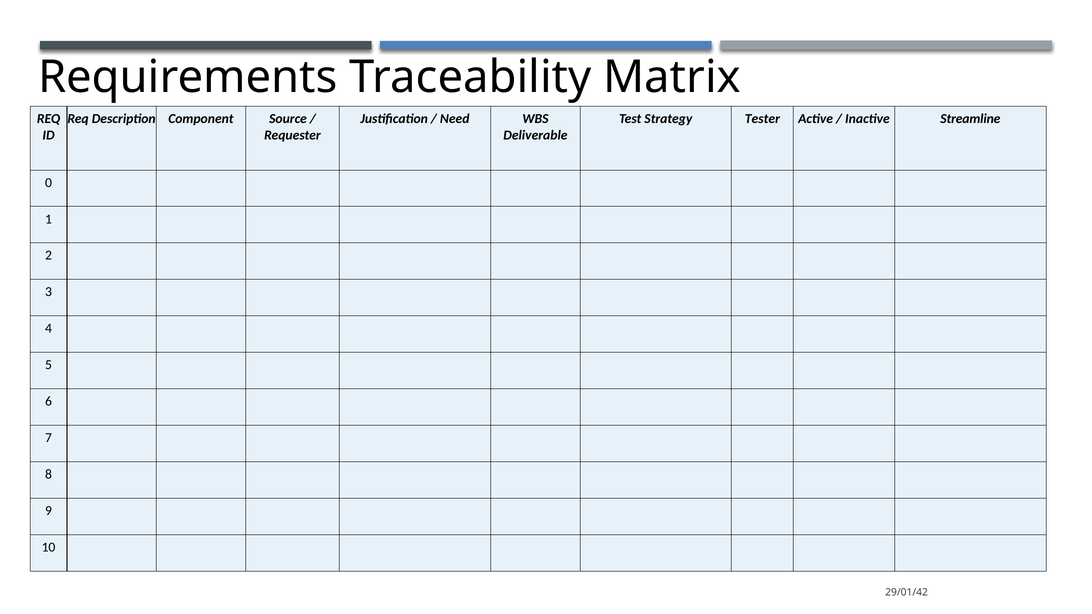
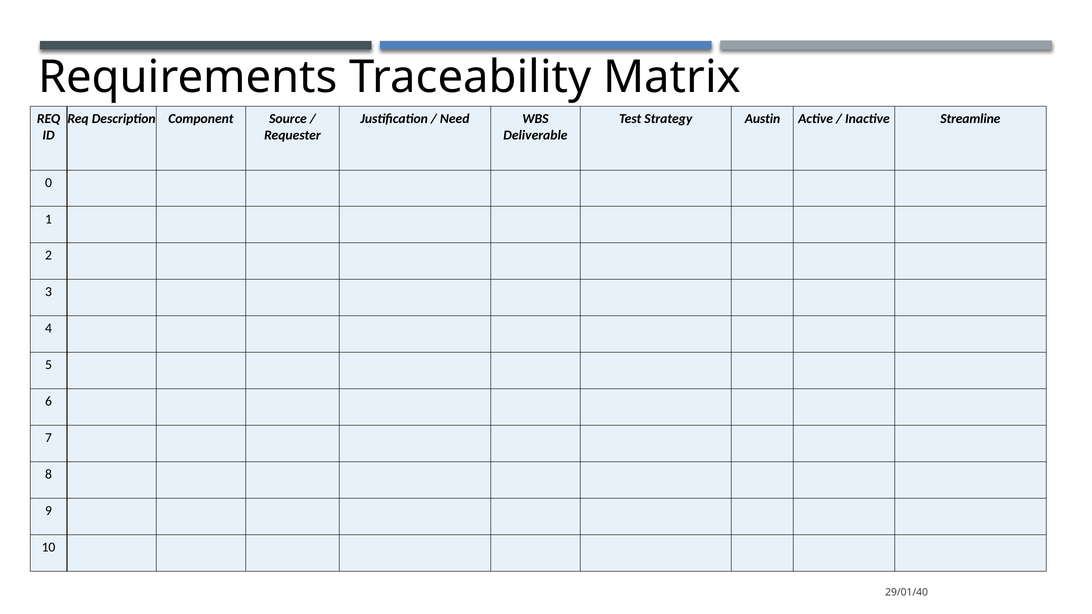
Tester: Tester -> Austin (762, 119)
29/01/42: 29/01/42 -> 29/01/40 (907, 592)
